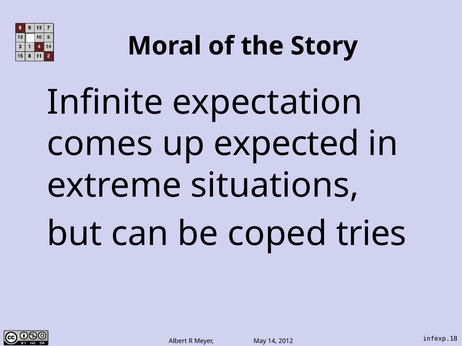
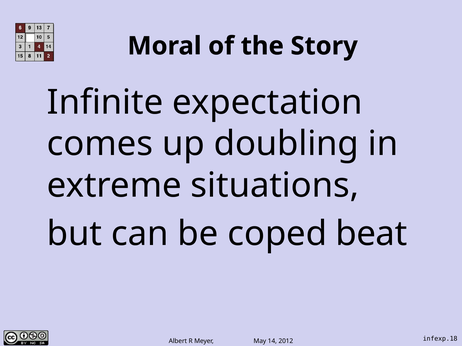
expected: expected -> doubling (286, 144)
tries: tries -> beat (371, 234)
